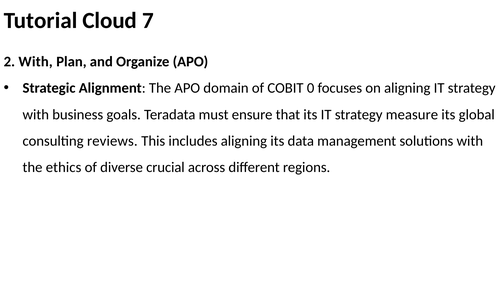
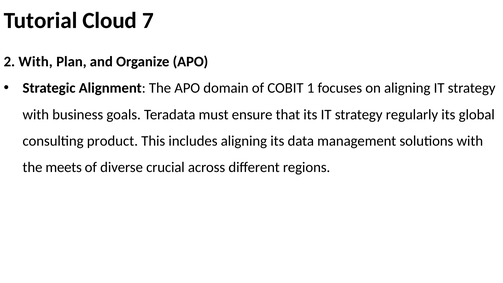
0: 0 -> 1 (311, 88)
measure: measure -> regularly (412, 115)
reviews: reviews -> product (112, 141)
ethics: ethics -> meets (64, 167)
